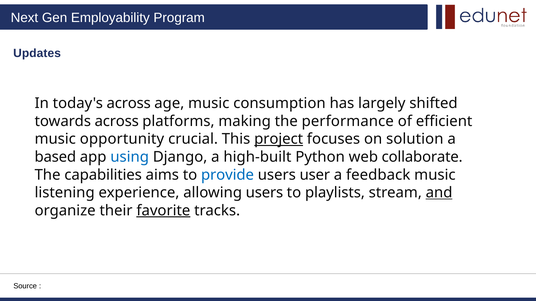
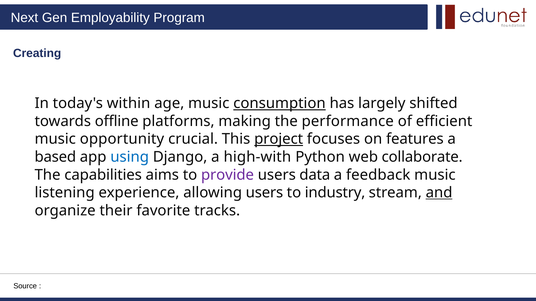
Updates: Updates -> Creating (37, 53)
today's across: across -> within (129, 104)
consumption underline: none -> present (279, 104)
towards across: across -> offline (117, 121)
solution: solution -> features (415, 139)
high-built: high-built -> high-with (257, 157)
provide colour: blue -> purple (227, 175)
user: user -> data (315, 175)
playlists: playlists -> industry (335, 193)
favorite underline: present -> none (163, 211)
